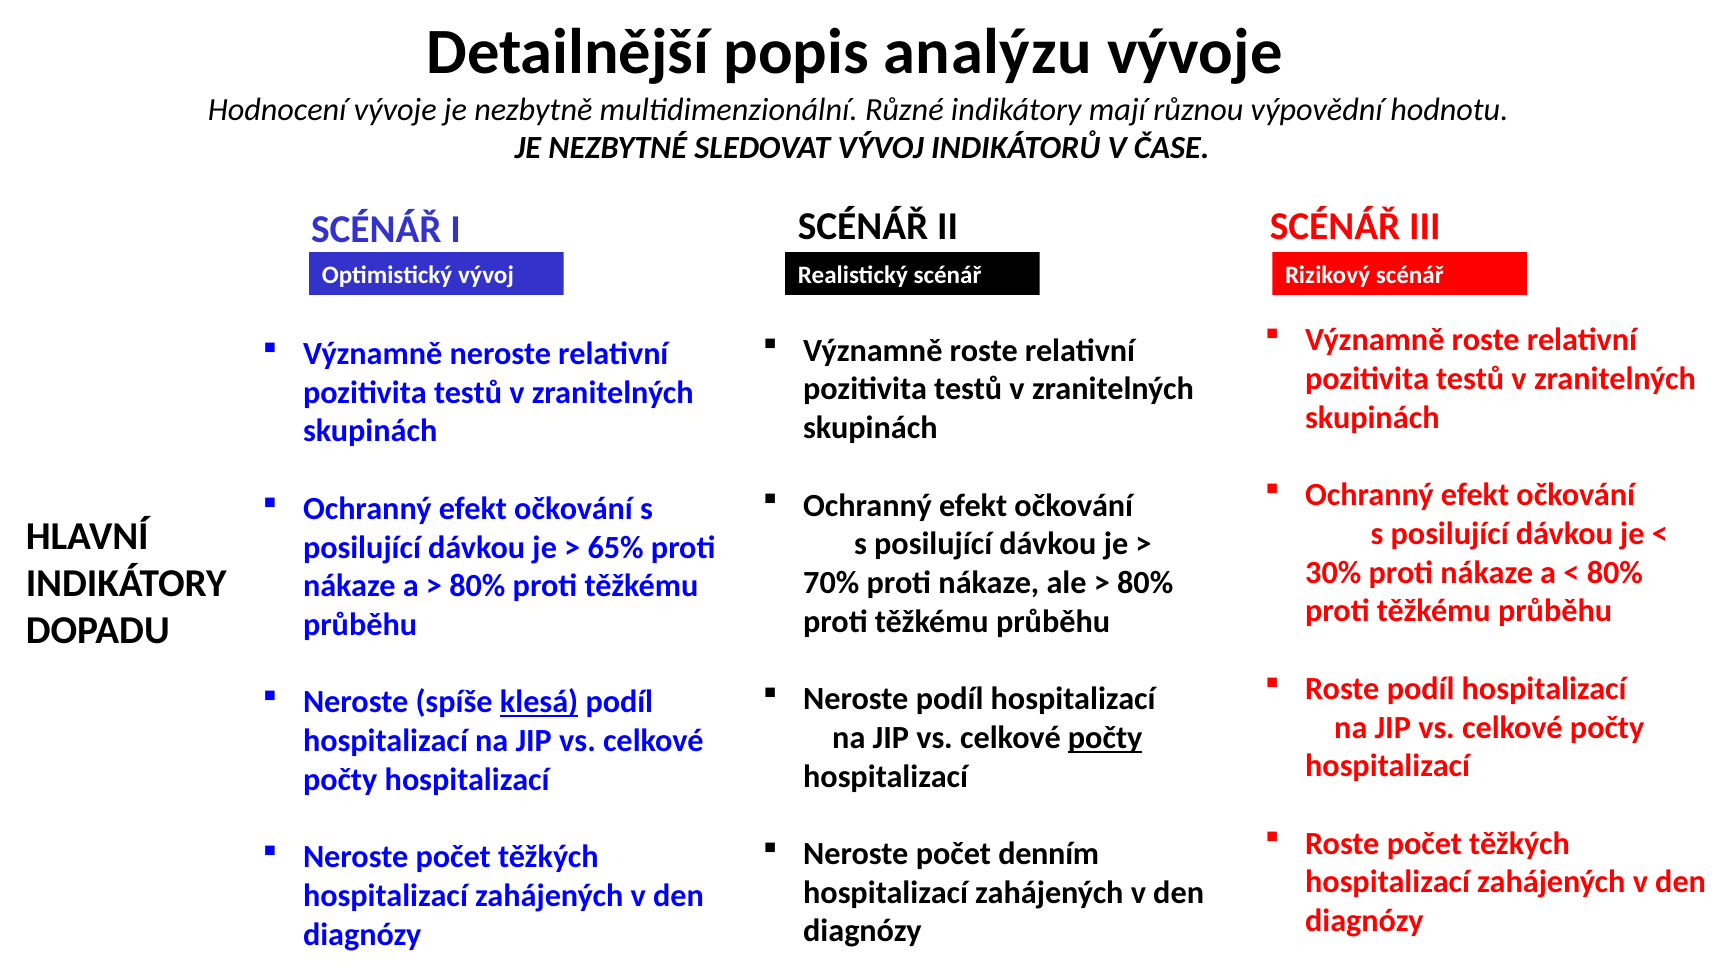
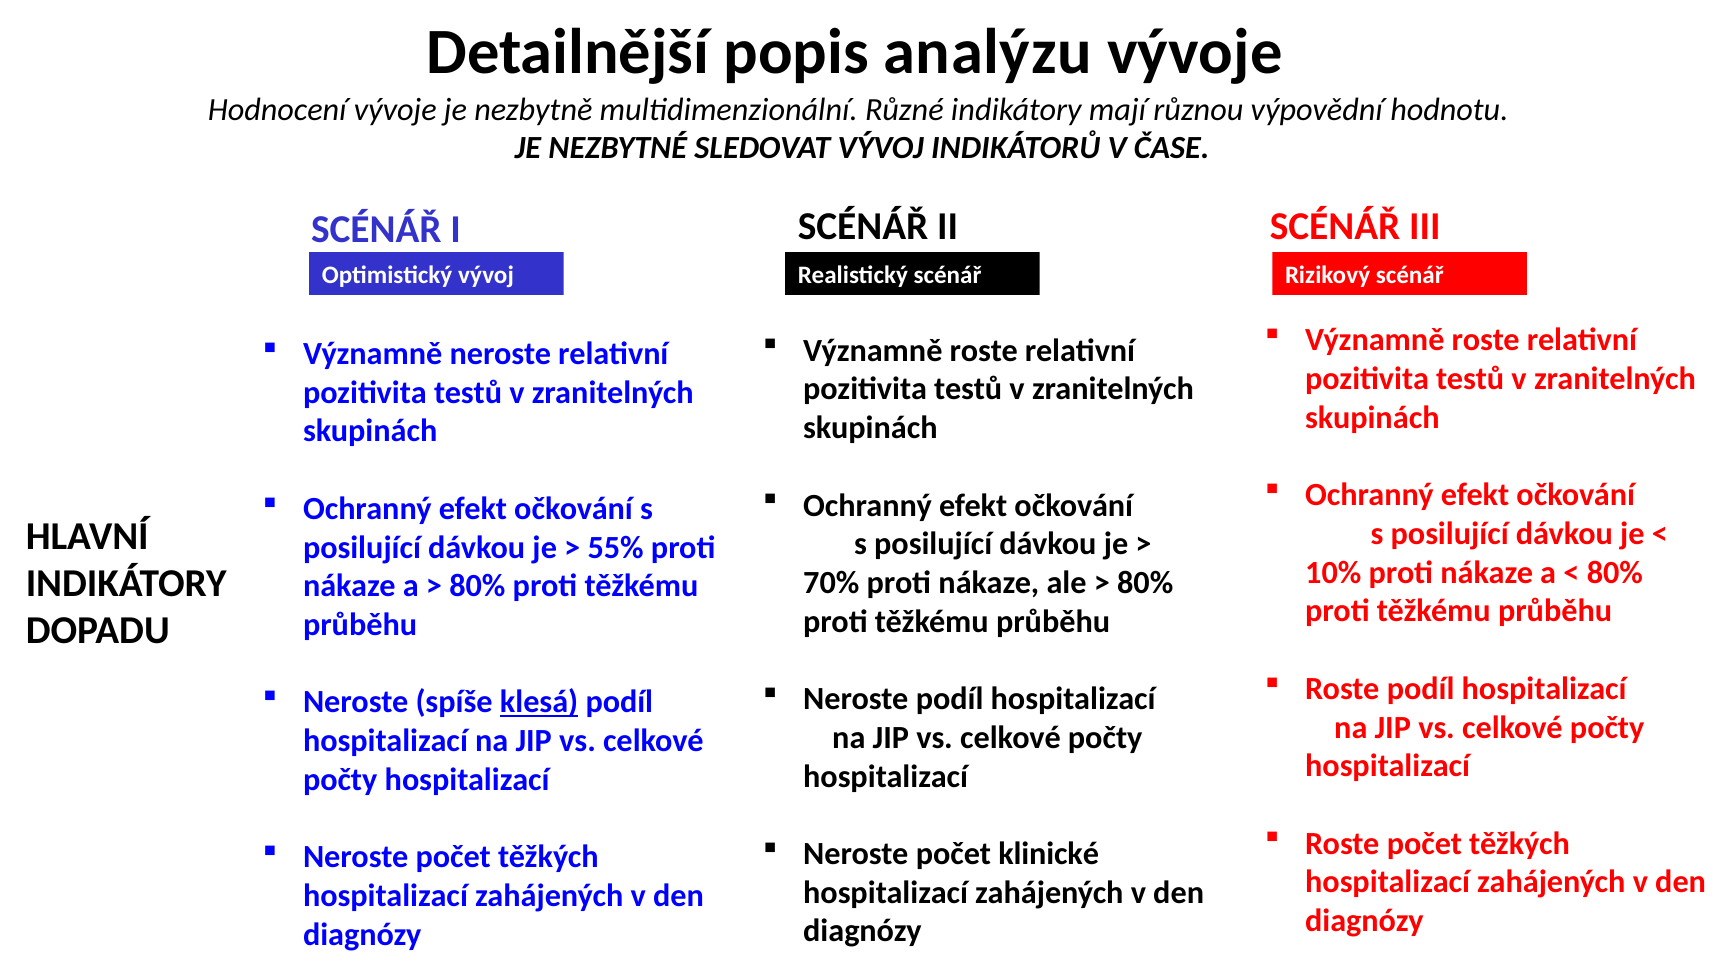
65%: 65% -> 55% (616, 547)
30%: 30% -> 10% (1333, 572)
počty underline: present -> none (1105, 737)
denním: denním -> klinické (1049, 853)
